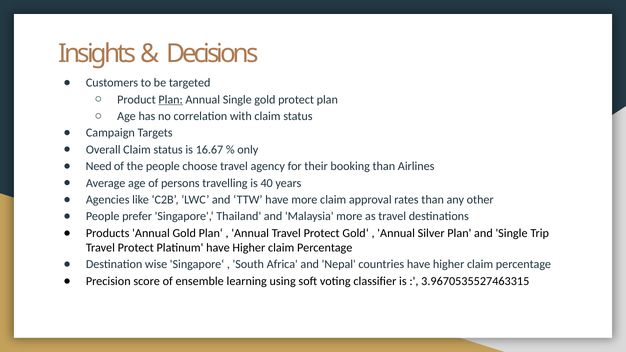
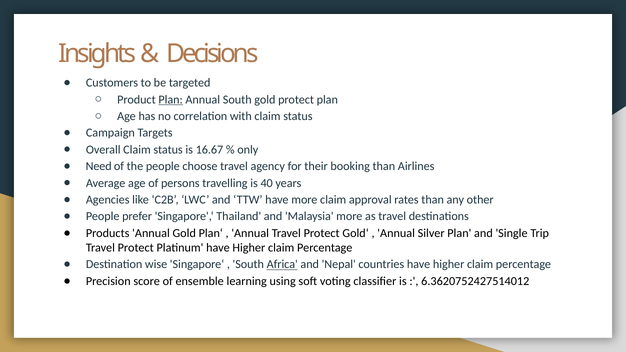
Annual Single: Single -> South (237, 100)
Africa underline: none -> present (282, 265)
3.9670535527463315: 3.9670535527463315 -> 6.3620752427514012 (475, 281)
